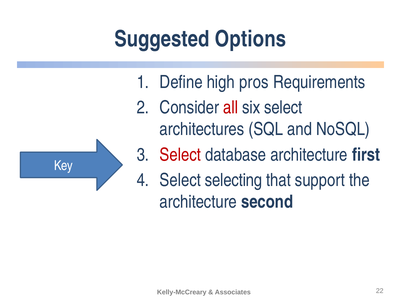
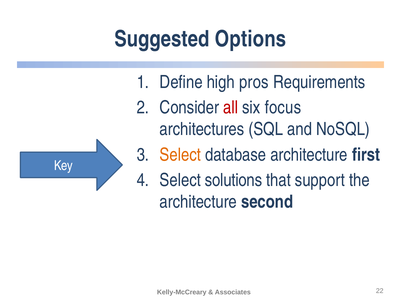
six select: select -> focus (283, 108)
Select colour: red -> orange (180, 155)
selecting: selecting -> solutions (234, 180)
